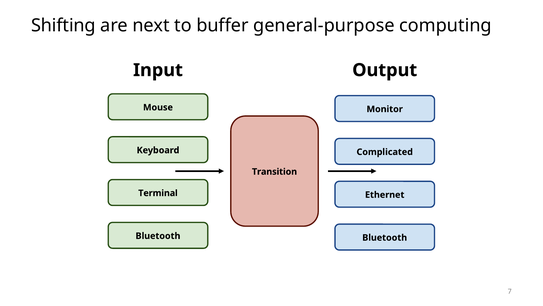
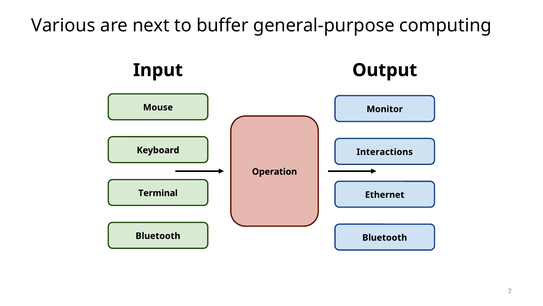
Shifting: Shifting -> Various (63, 25)
Complicated: Complicated -> Interactions (385, 152)
Transition: Transition -> Operation (275, 171)
